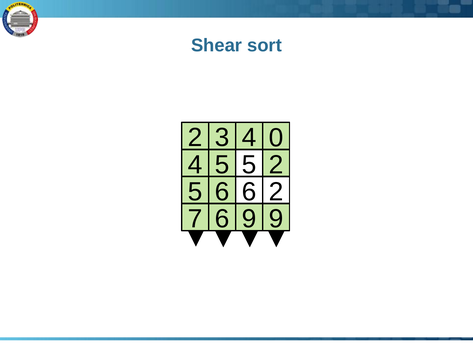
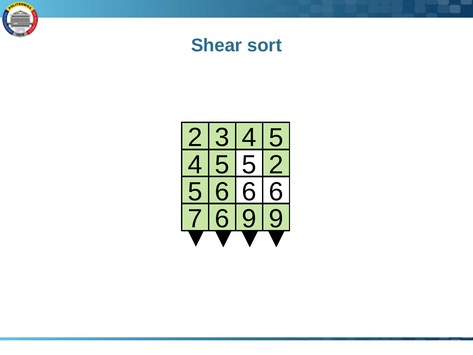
3 4 0: 0 -> 5 (276, 138)
6 6 2: 2 -> 6 (276, 192)
